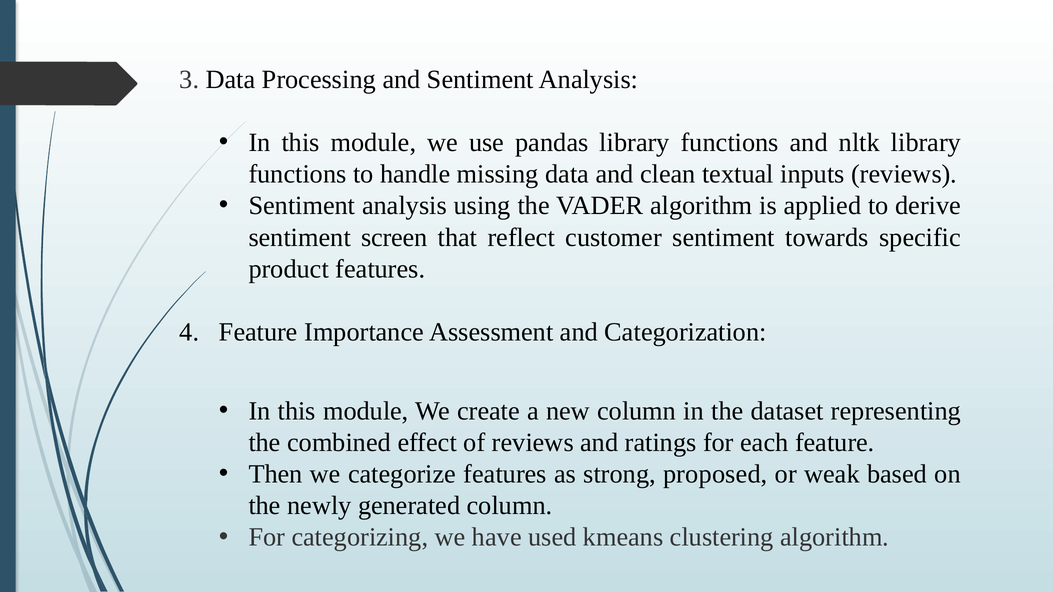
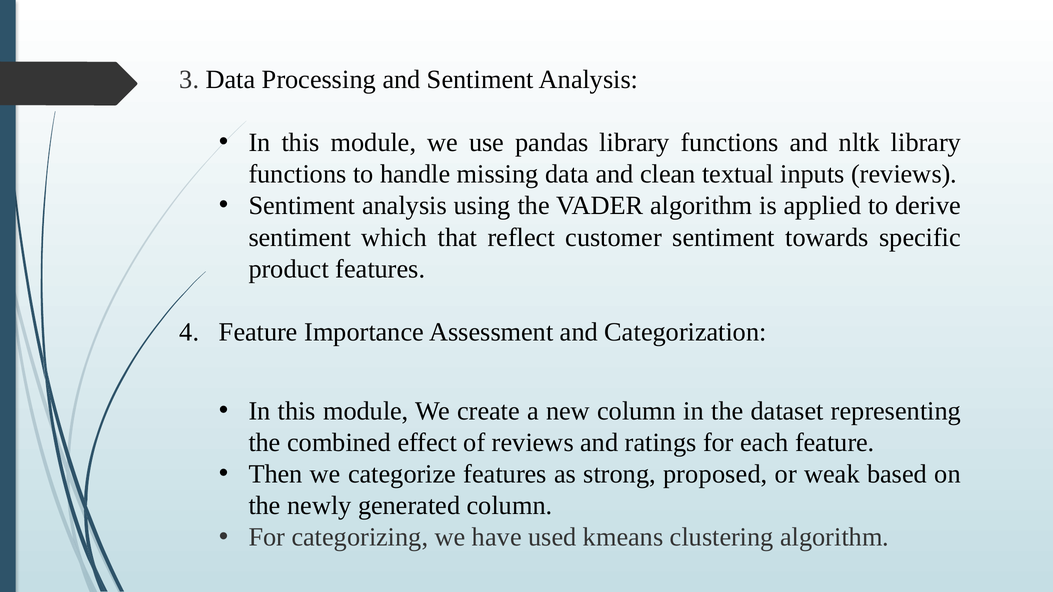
screen: screen -> which (394, 237)
